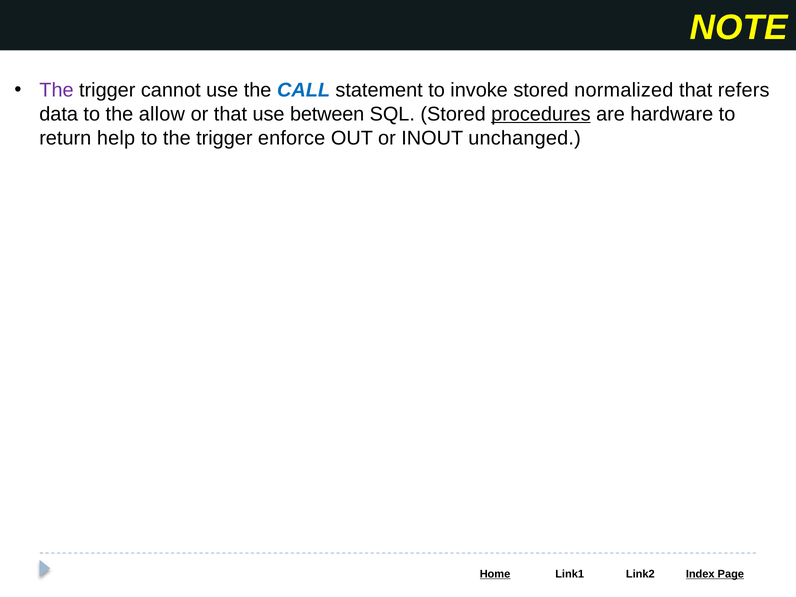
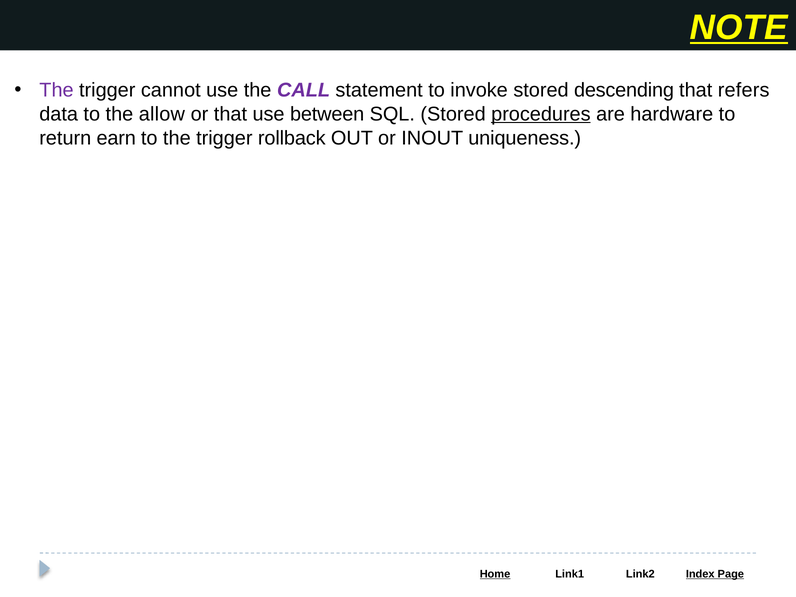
NOTE underline: none -> present (739, 28)
CALL colour: blue -> purple (304, 90)
normalized: normalized -> descending (624, 90)
help: help -> earn (116, 138)
enforce: enforce -> rollback (292, 138)
unchanged: unchanged -> uniqueness (525, 138)
